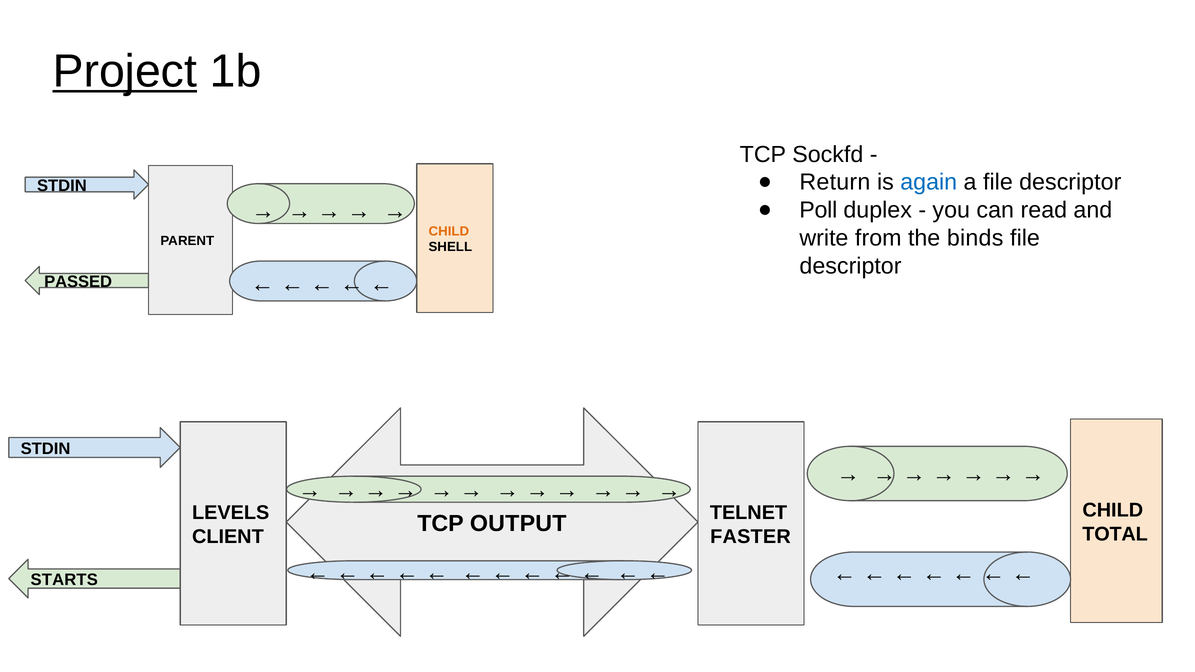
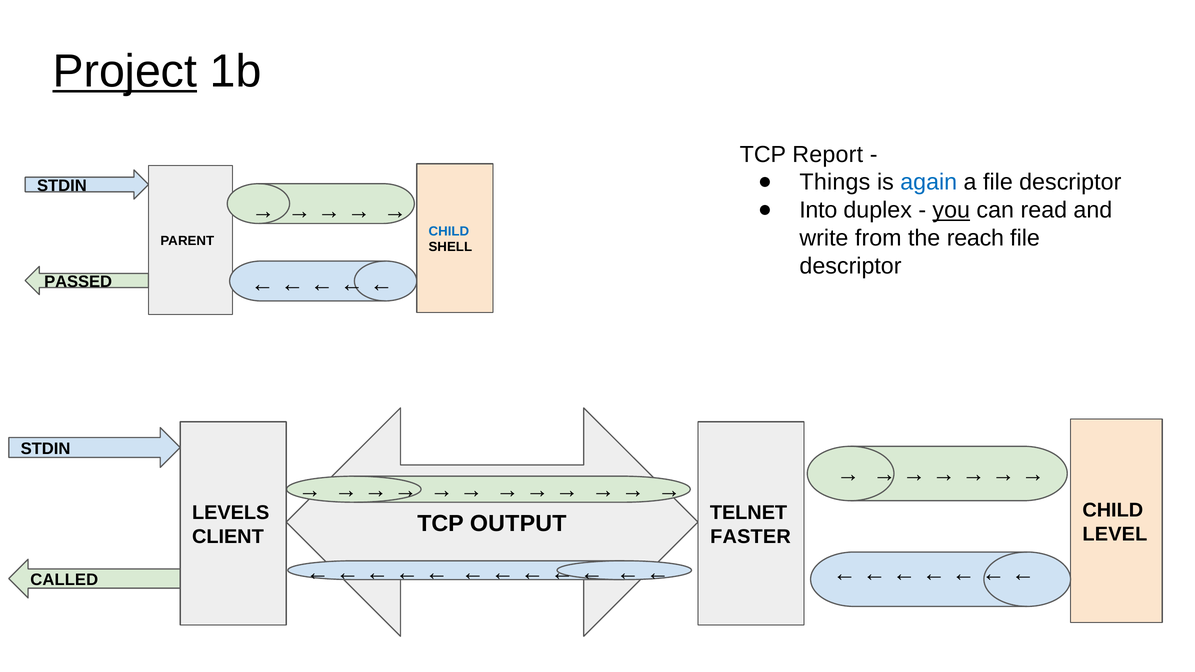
Sockfd: Sockfd -> Report (828, 154)
Return: Return -> Things (835, 182)
Poll: Poll -> Into (818, 210)
you underline: none -> present (951, 210)
CHILD colour: orange -> blue (449, 231)
binds: binds -> reach (975, 238)
TOTAL: TOTAL -> LEVEL (1115, 534)
STARTS: STARTS -> CALLED (64, 580)
